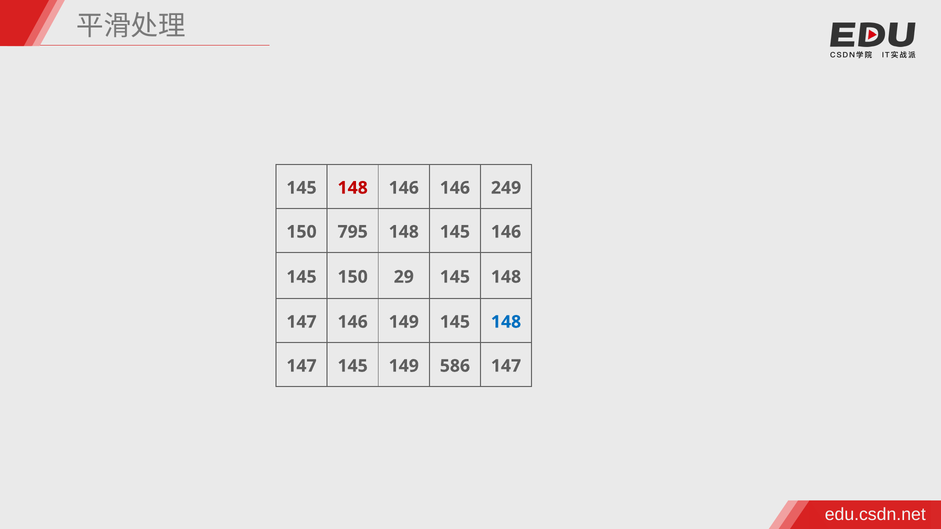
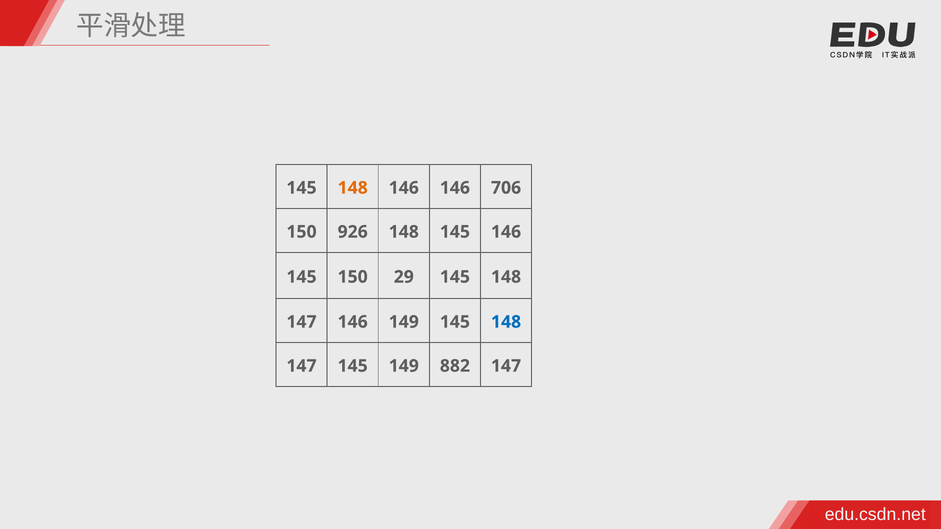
148 colour: red -> orange (353, 188)
249: 249 -> 706 (506, 188)
795: 795 -> 926 (353, 232)
586: 586 -> 882 (455, 366)
